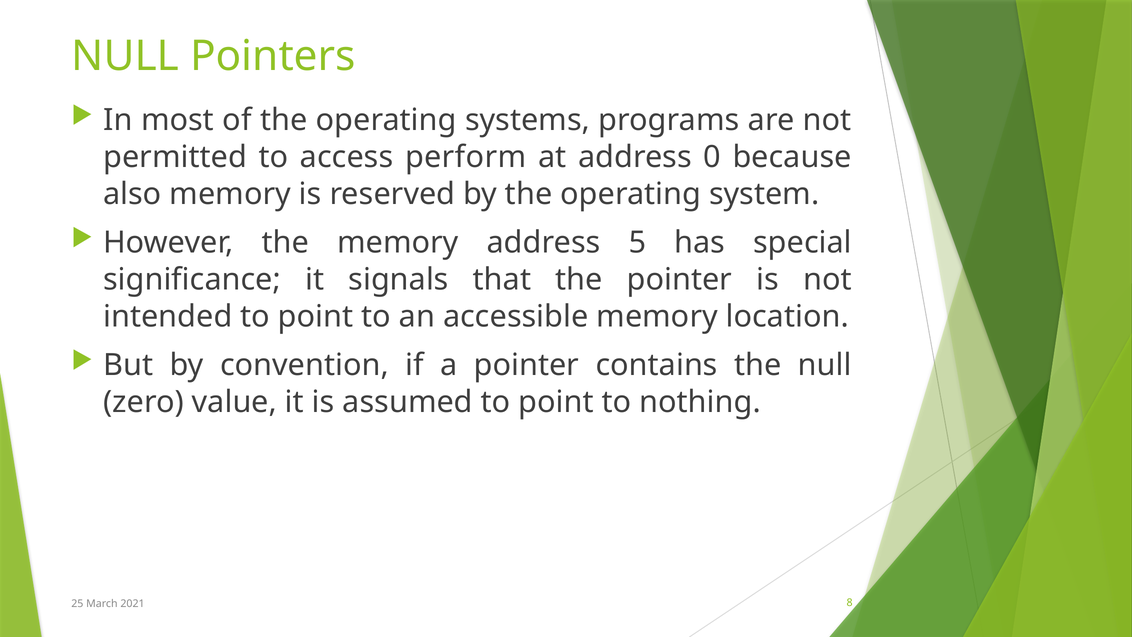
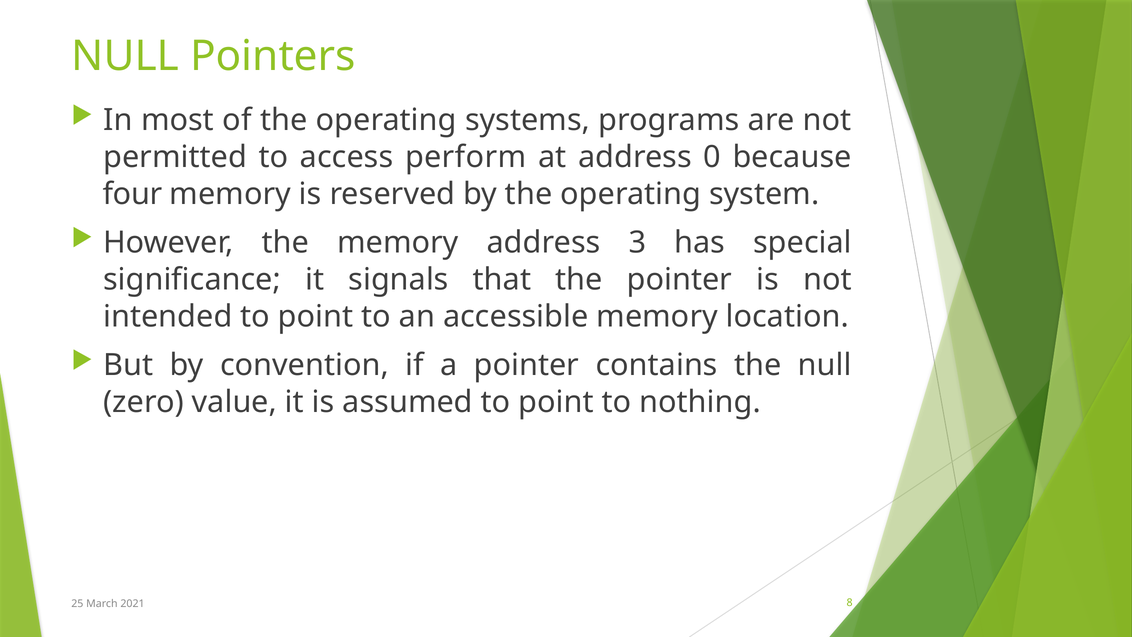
also: also -> four (133, 194)
5: 5 -> 3 (637, 243)
